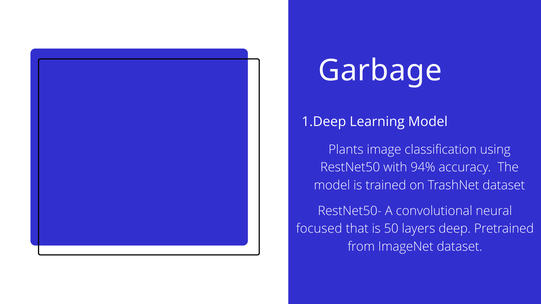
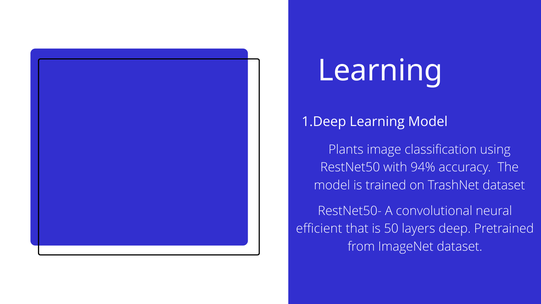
Garbage: Garbage -> Learning (380, 71)
focused: focused -> efficient (319, 229)
